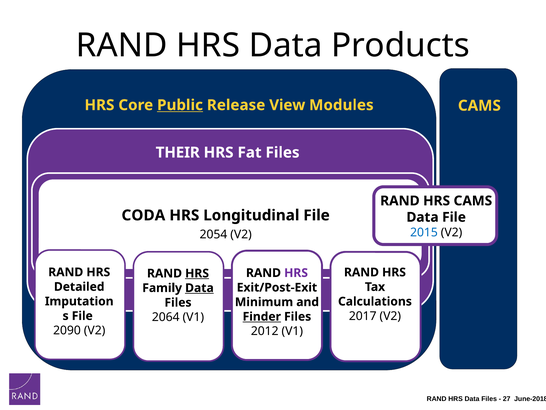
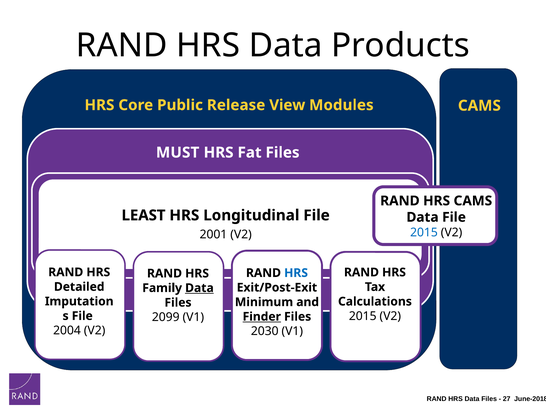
Public underline: present -> none (180, 105)
THEIR: THEIR -> MUST (178, 152)
CODA: CODA -> LEAST (144, 215)
2054: 2054 -> 2001 (213, 234)
HRS colour: purple -> blue (296, 273)
HRS underline: present -> none (197, 273)
2017: 2017 -> 2015 (363, 316)
2064: 2064 -> 2099 (166, 317)
2090: 2090 -> 2004 (67, 330)
2012: 2012 -> 2030 (265, 331)
